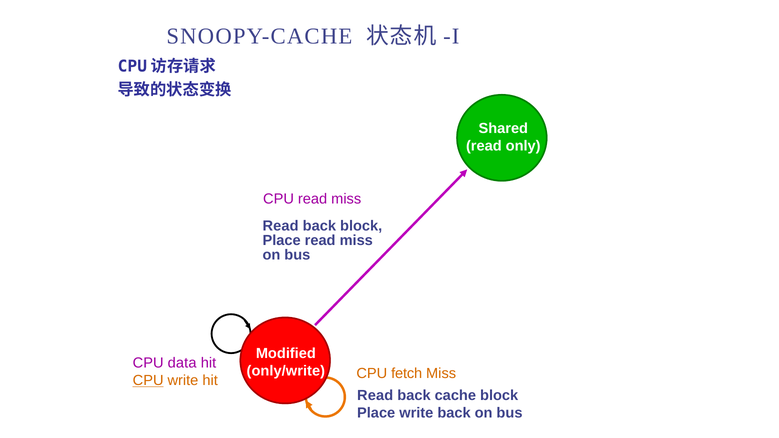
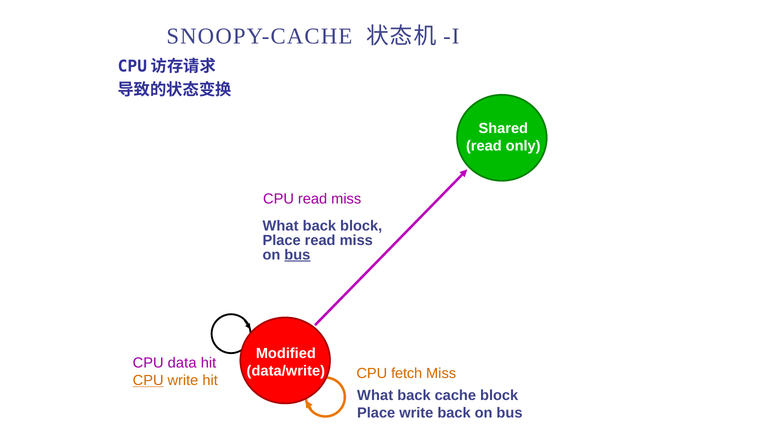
Read: Read -> What (281, 226)
bus underline: none -> present (297, 255)
only/write: only/write -> data/write (286, 371)
Read: Read -> What (375, 395)
